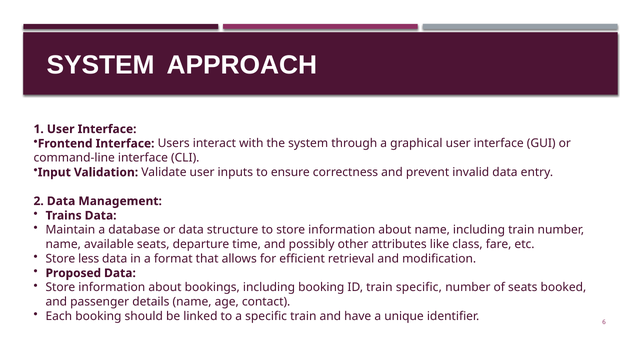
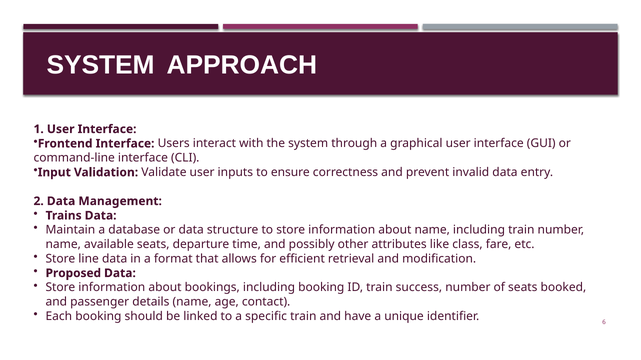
less: less -> line (89, 259)
train specific: specific -> success (419, 288)
